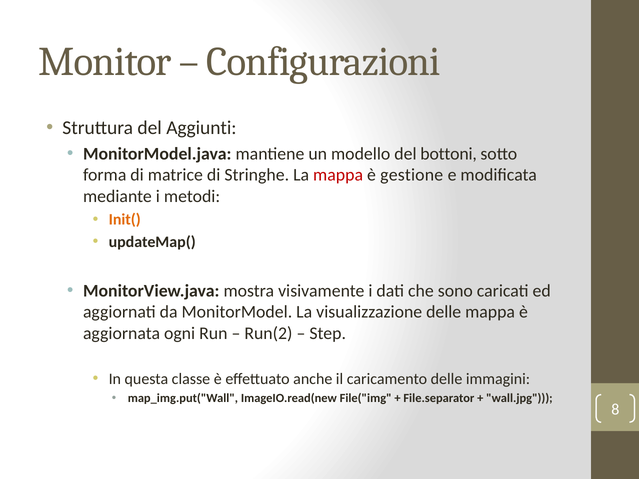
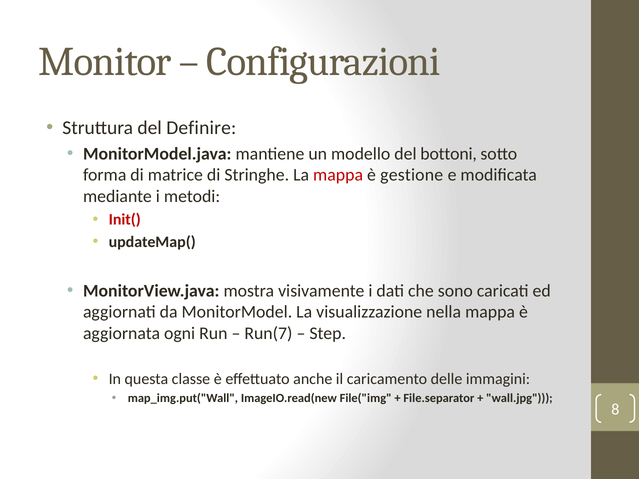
Aggiunti: Aggiunti -> Definire (201, 128)
Init( colour: orange -> red (125, 220)
visualizzazione delle: delle -> nella (444, 312)
Run(2: Run(2 -> Run(7 (268, 334)
